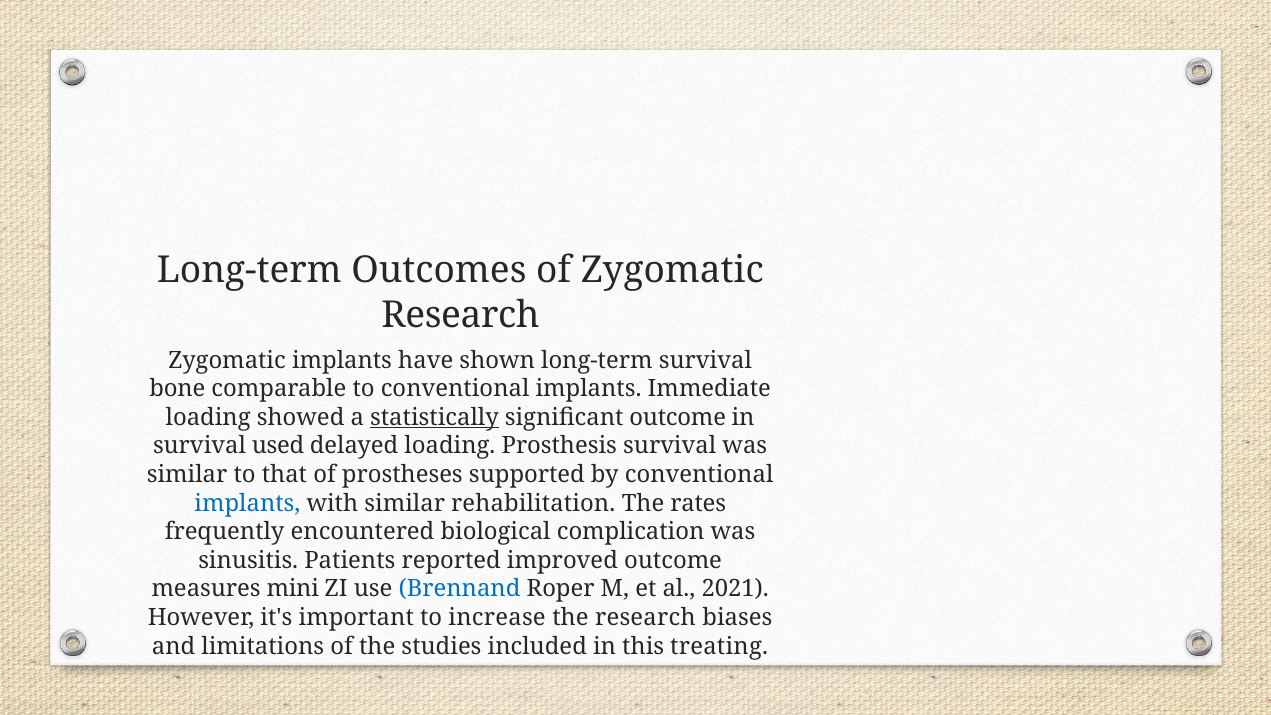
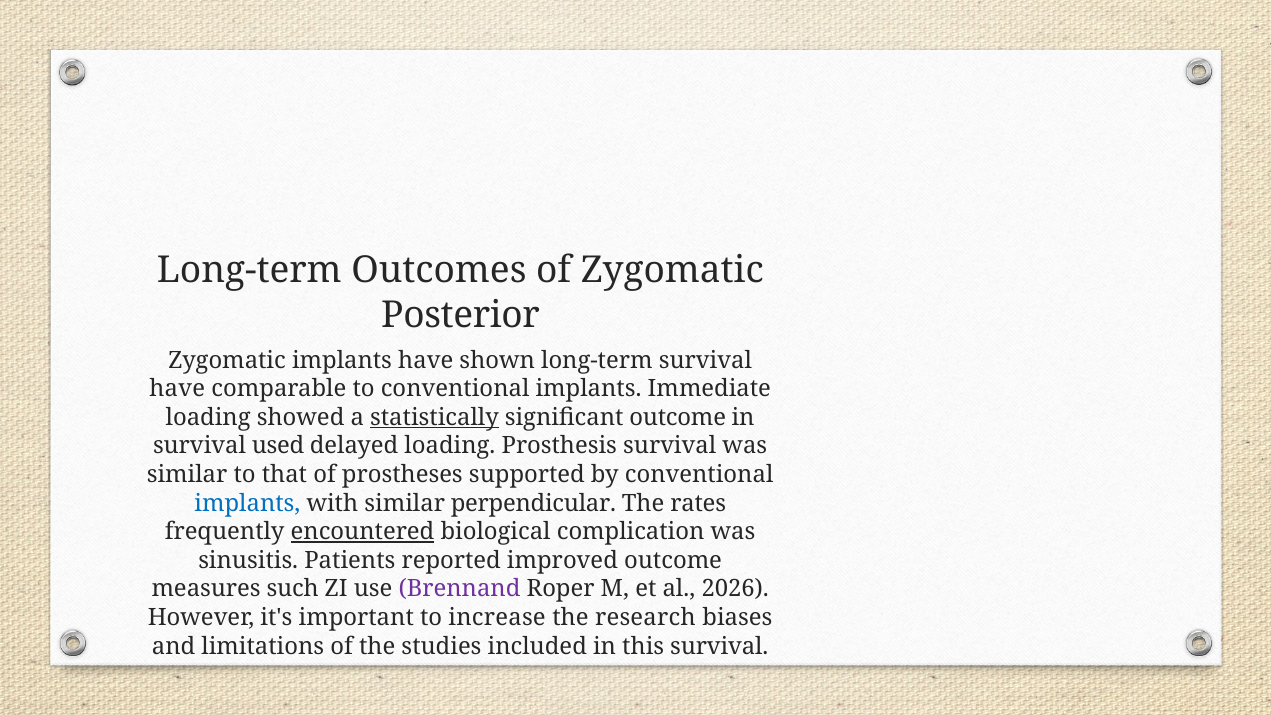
Research: Research -> Posterior (461, 315)
bone: bone -> have (177, 389)
rehabilitation: rehabilitation -> perpendicular (533, 503)
encountered underline: none -> present (363, 532)
mini: mini -> such (293, 589)
Brennand colour: blue -> purple (459, 589)
2021: 2021 -> 2026 (735, 589)
this treating: treating -> survival (719, 646)
